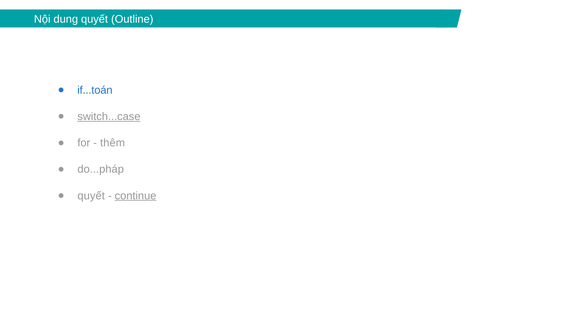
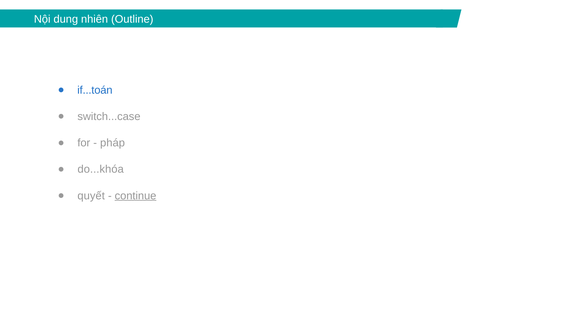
dung quyết: quyết -> nhiên (95, 19)
switch...case underline: present -> none (109, 117)
thêm: thêm -> pháp (113, 143)
do...pháp: do...pháp -> do...khóa (101, 170)
